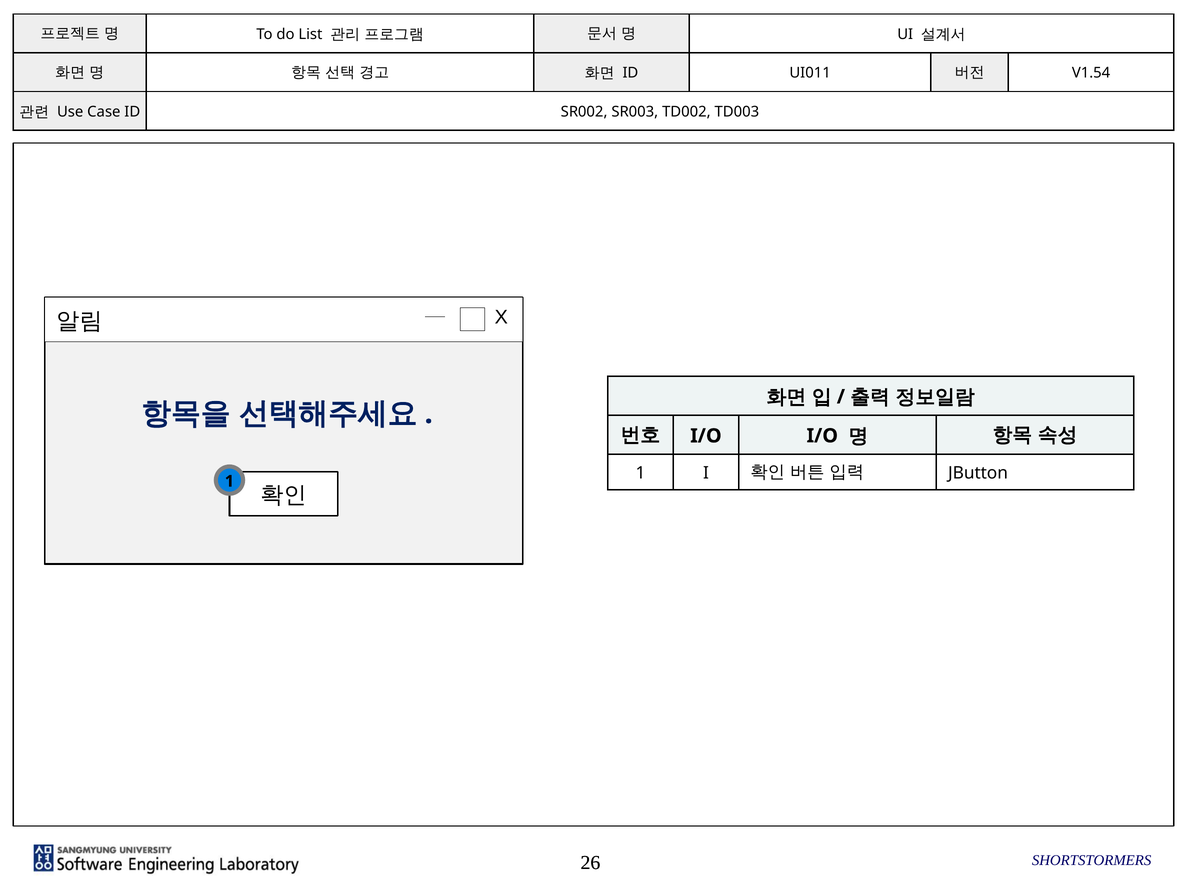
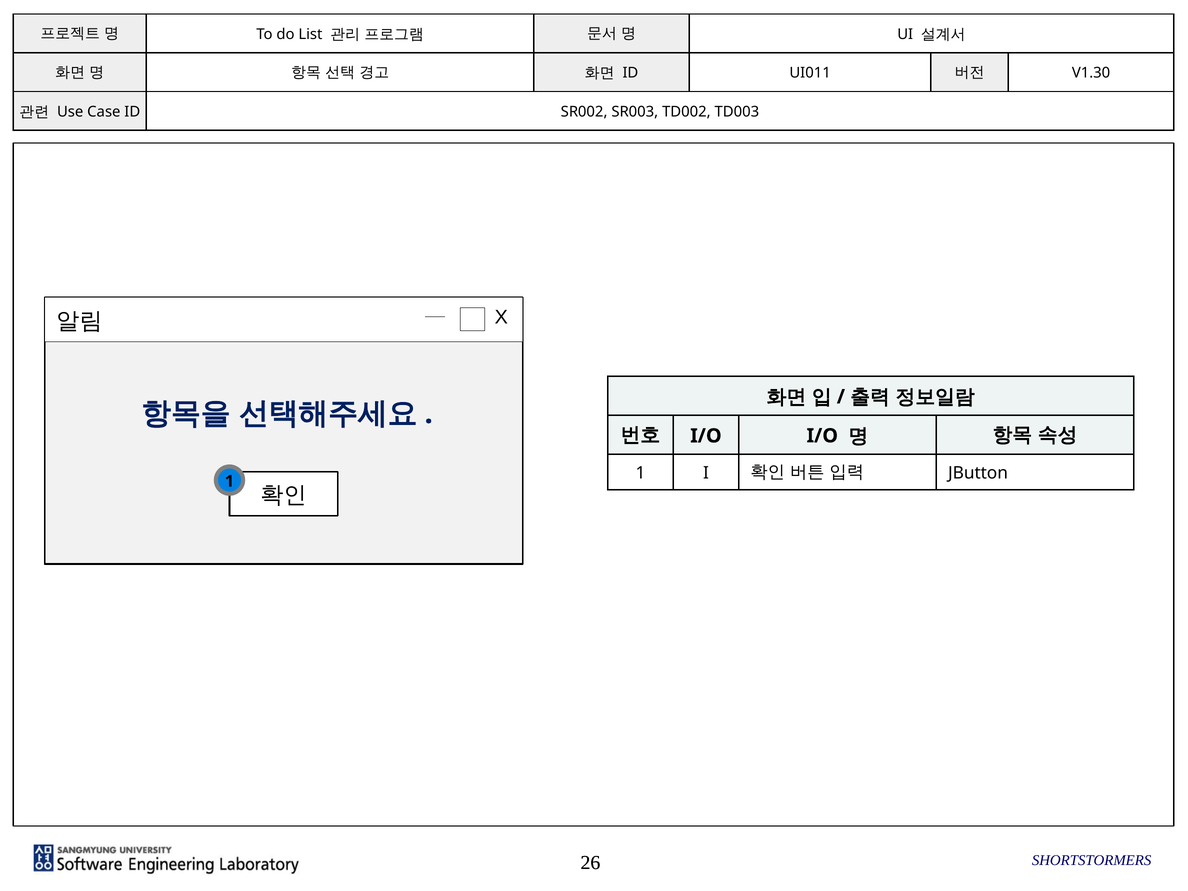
V1.54: V1.54 -> V1.30 (1091, 73)
